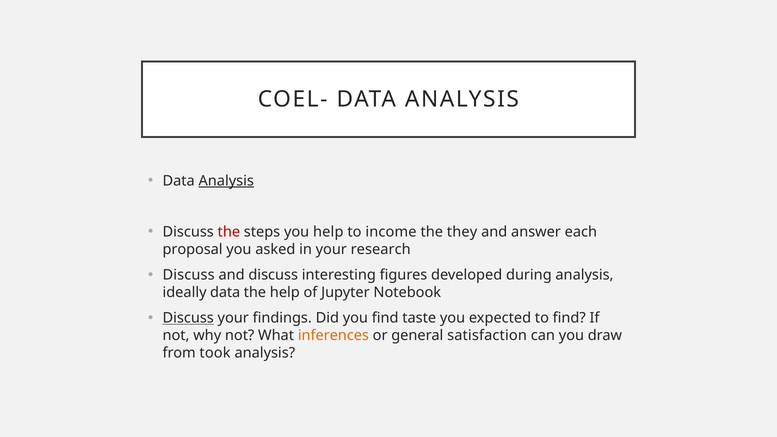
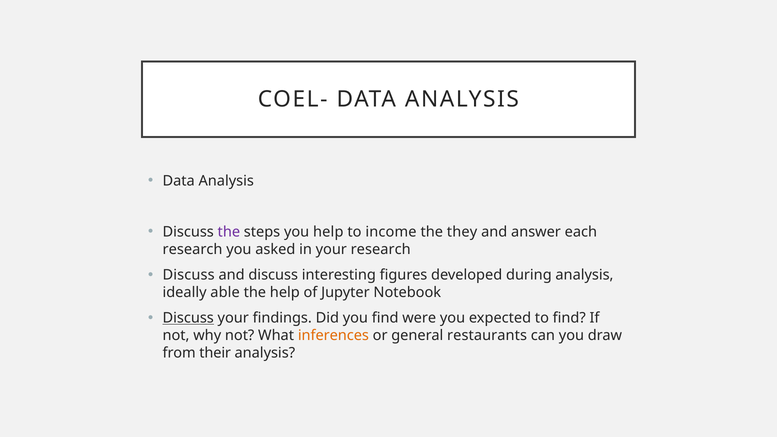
Analysis underline: present -> none (226, 181)
the colour: red -> purple (229, 232)
proposal: proposal -> research (193, 249)
ideally data: data -> able (225, 293)
taste: taste -> were (419, 318)
satisfaction: satisfaction -> restaurants (487, 336)
took: took -> their (215, 353)
